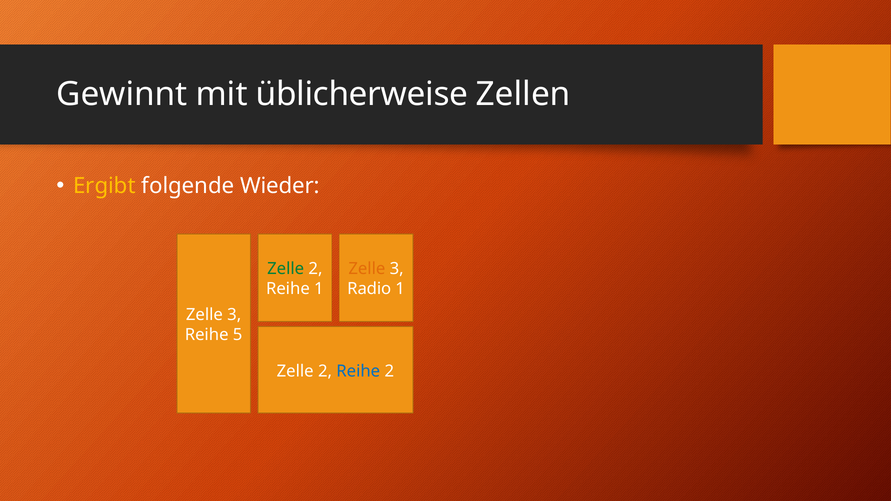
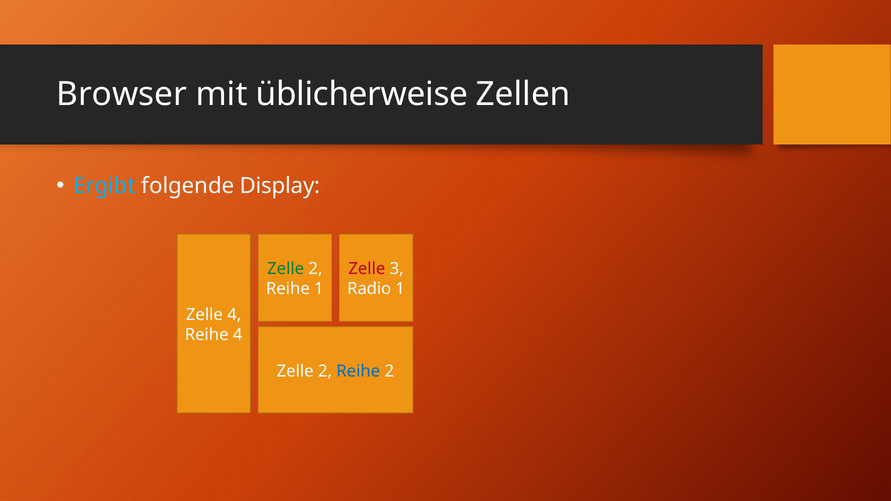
Gewinnt: Gewinnt -> Browser (122, 94)
Ergibt colour: yellow -> light blue (104, 186)
Wieder: Wieder -> Display (280, 186)
Zelle colour: orange -> red (367, 269)
3: 3 -> 4 (234, 315)
Reihe 5: 5 -> 4 (238, 335)
